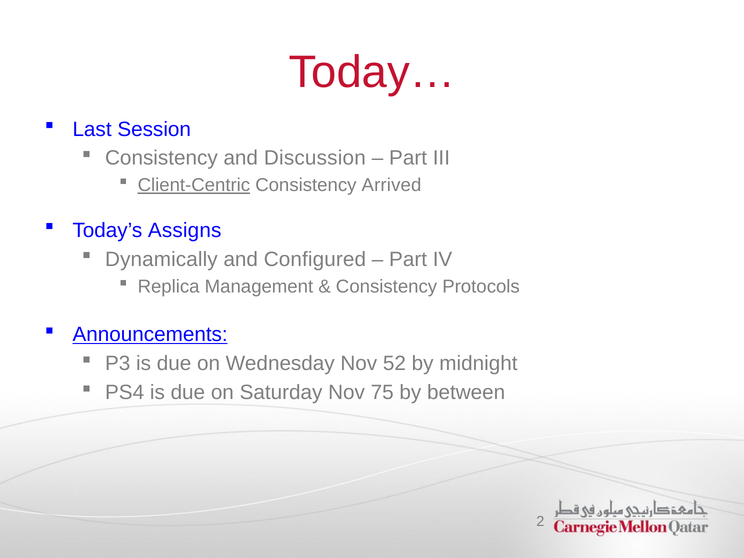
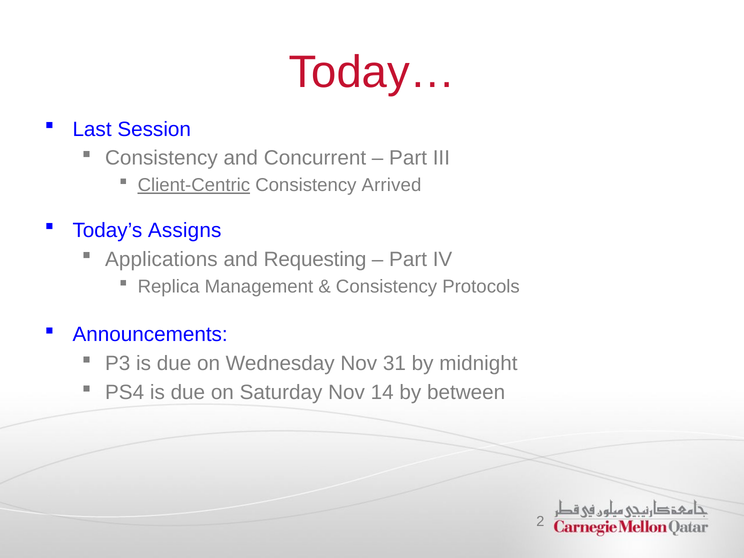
Discussion: Discussion -> Concurrent (315, 158)
Dynamically: Dynamically -> Applications (161, 259)
Configured: Configured -> Requesting (315, 259)
Announcements underline: present -> none (150, 335)
52: 52 -> 31 (394, 364)
75: 75 -> 14 (382, 393)
